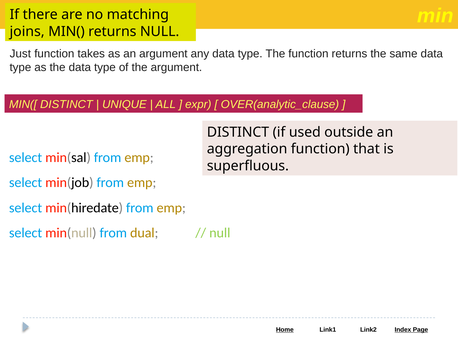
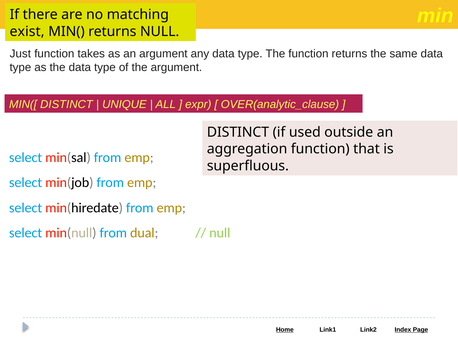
joins: joins -> exist (27, 31)
